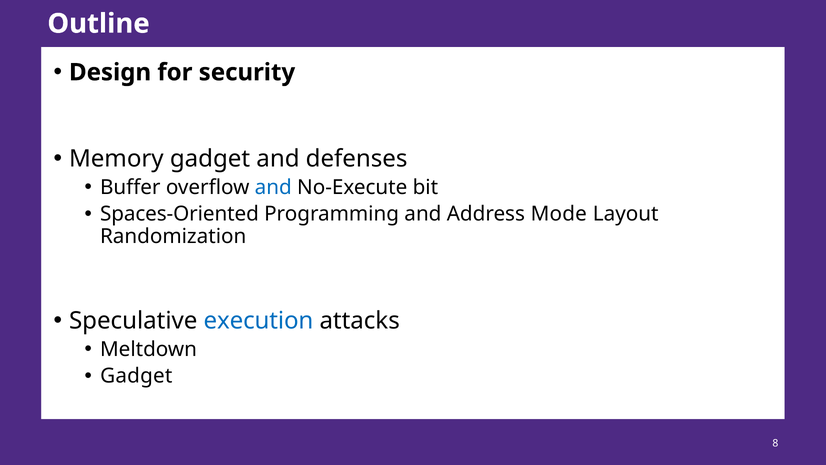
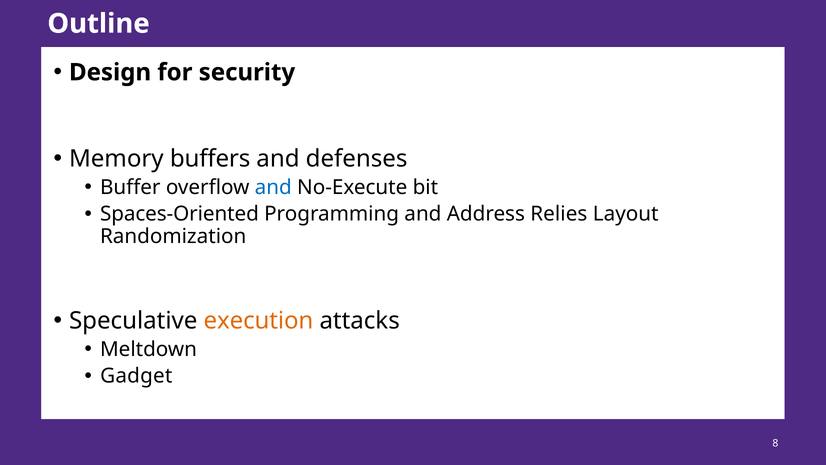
Memory gadget: gadget -> buffers (210, 159)
Mode: Mode -> Relies (559, 214)
execution colour: blue -> orange (258, 321)
